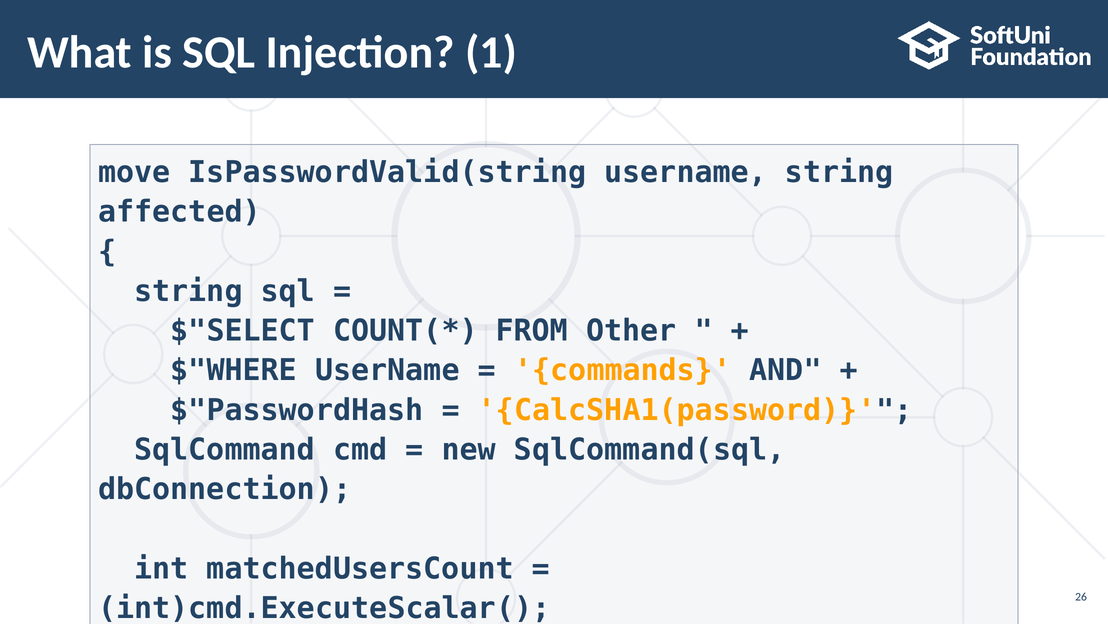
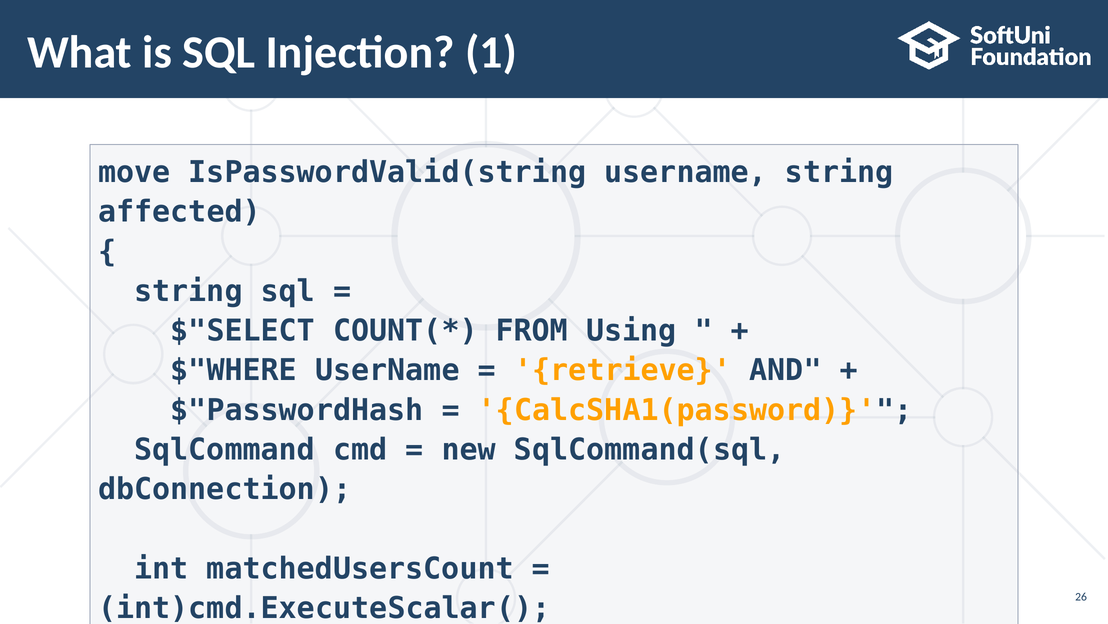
Other: Other -> Using (631, 331)
commands: commands -> retrieve (623, 370)
